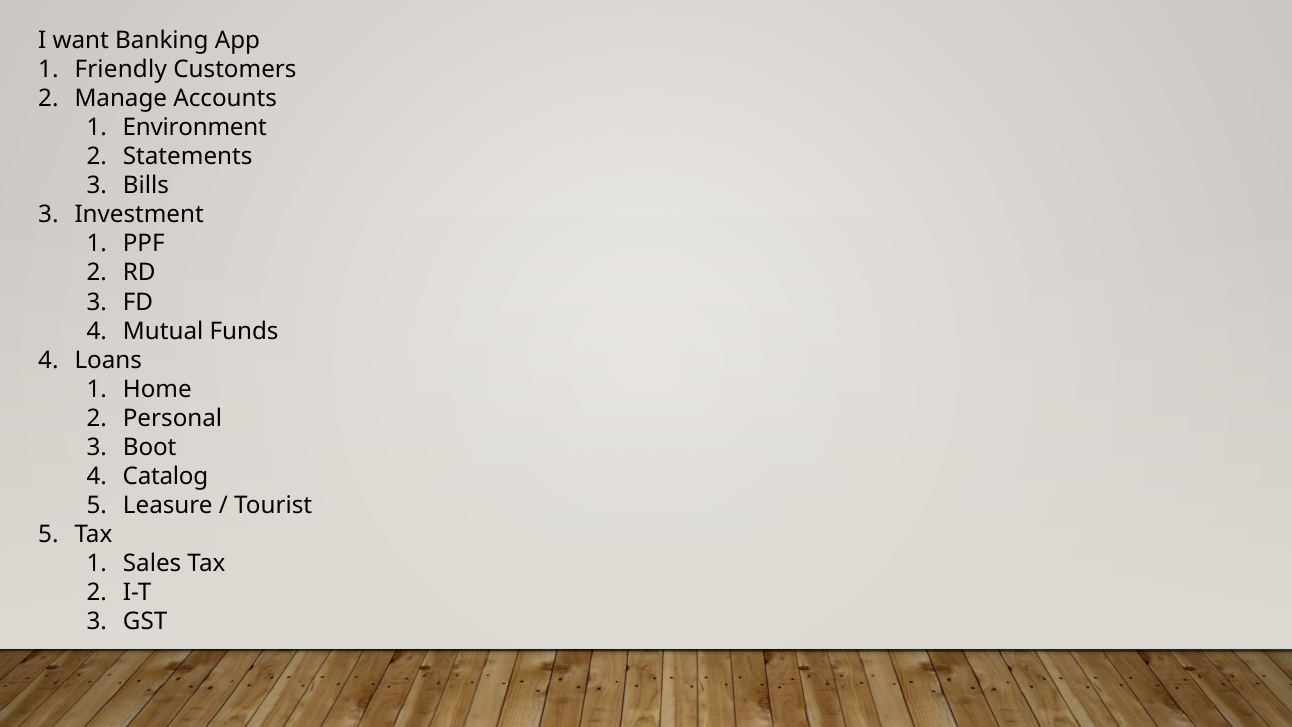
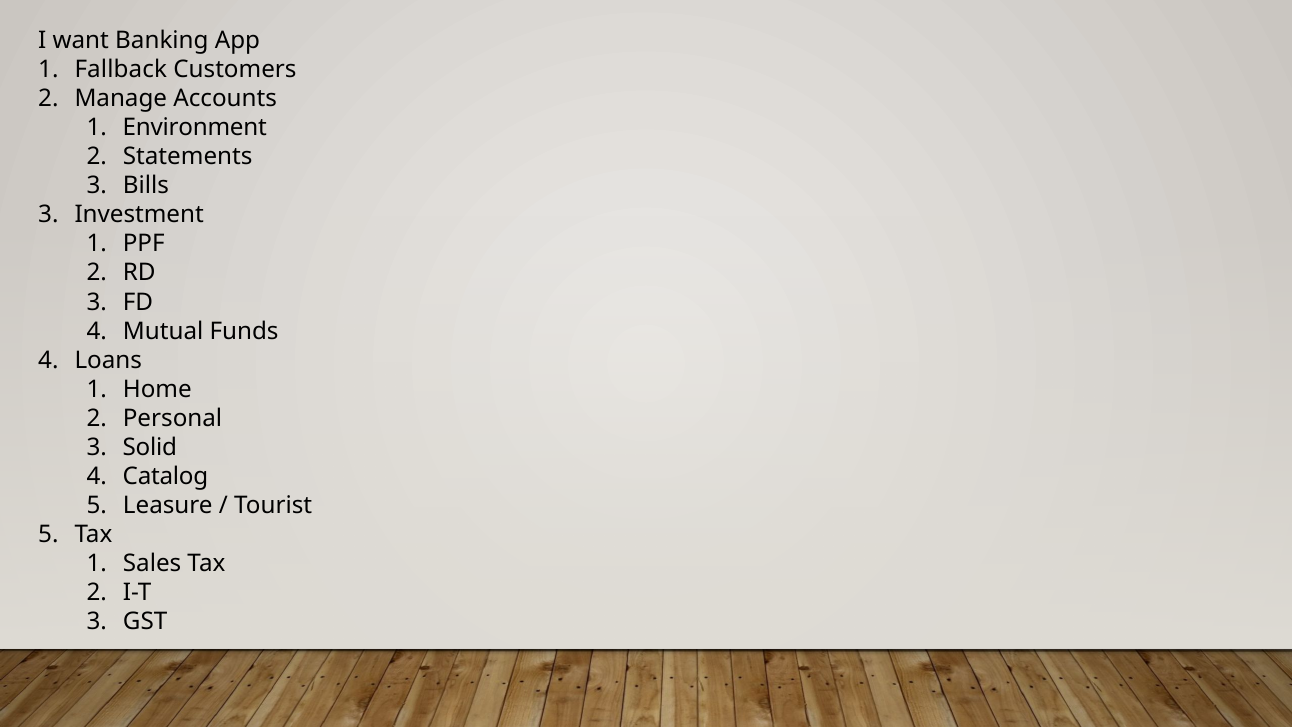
Friendly: Friendly -> Fallback (121, 69)
Boot: Boot -> Solid (150, 447)
